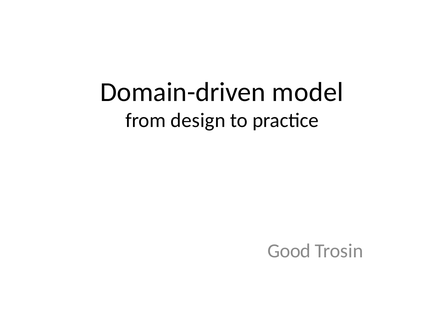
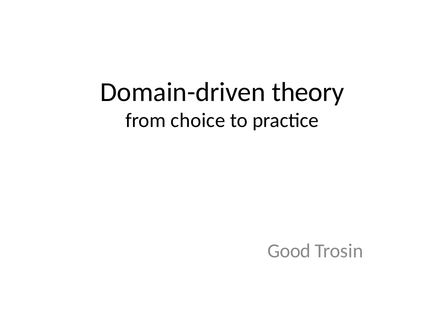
model: model -> theory (308, 92)
design: design -> choice (198, 121)
